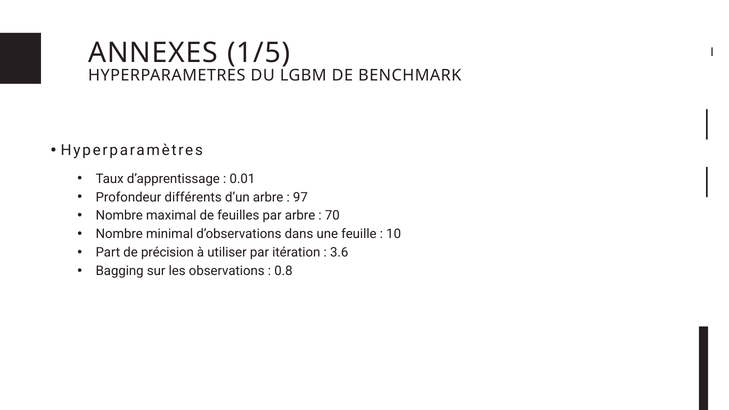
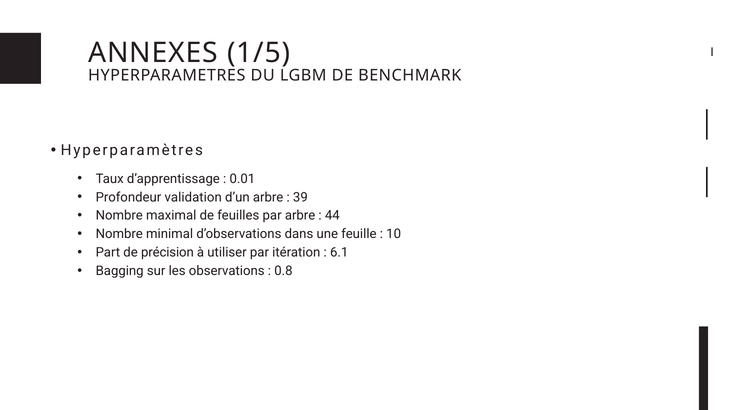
différents: différents -> validation (193, 197)
97: 97 -> 39 (300, 197)
70: 70 -> 44 (332, 216)
3.6: 3.6 -> 6.1 (339, 253)
